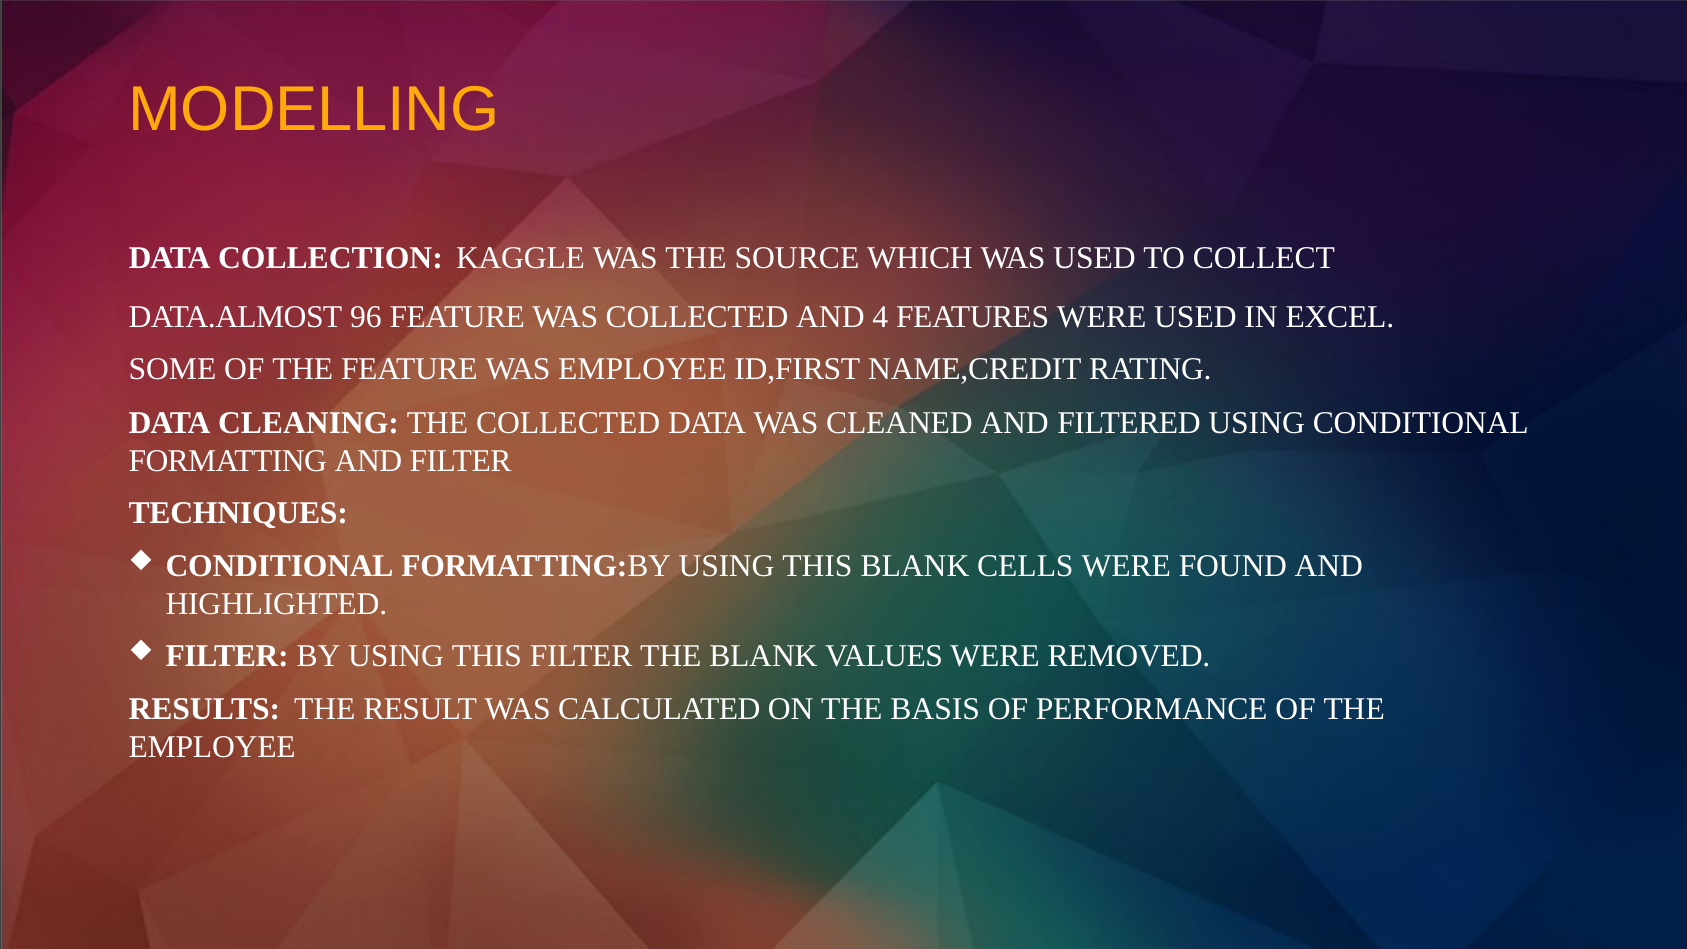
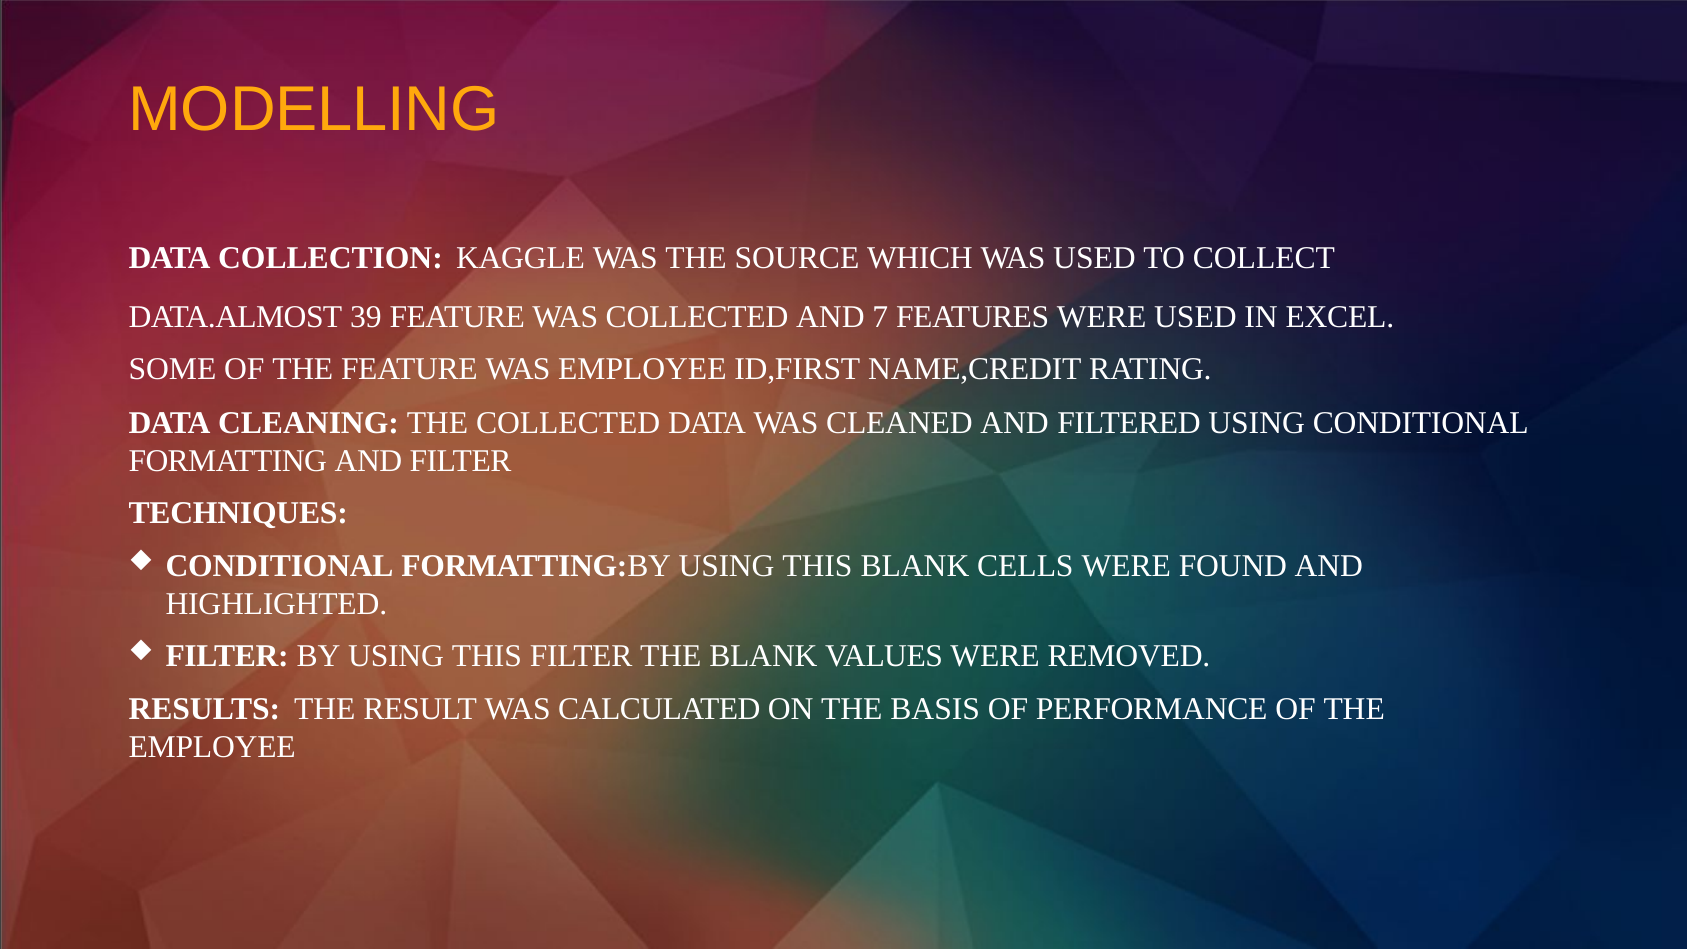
96: 96 -> 39 (366, 317)
4: 4 -> 7 (880, 317)
